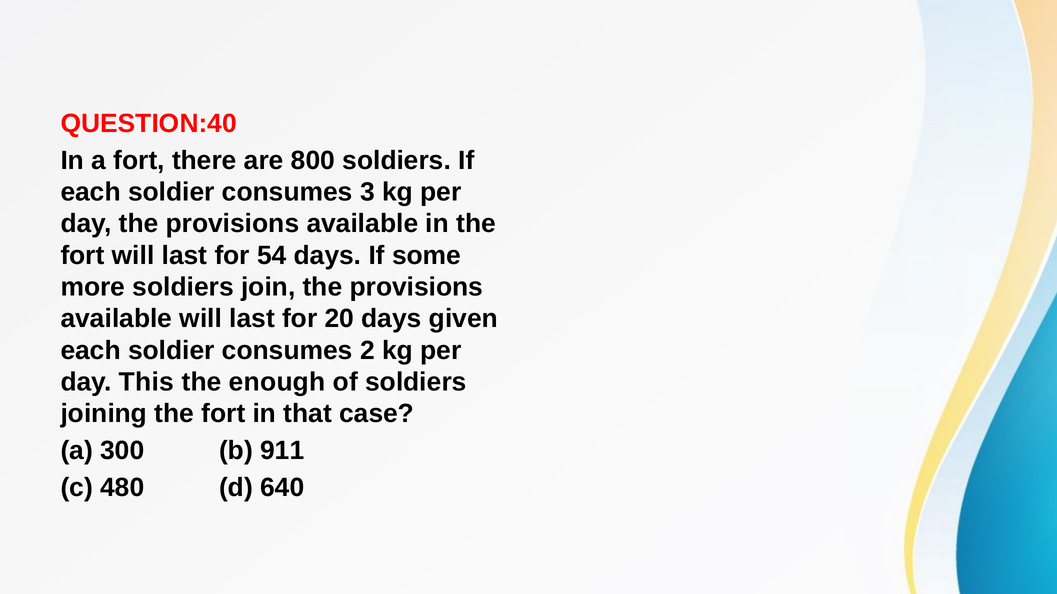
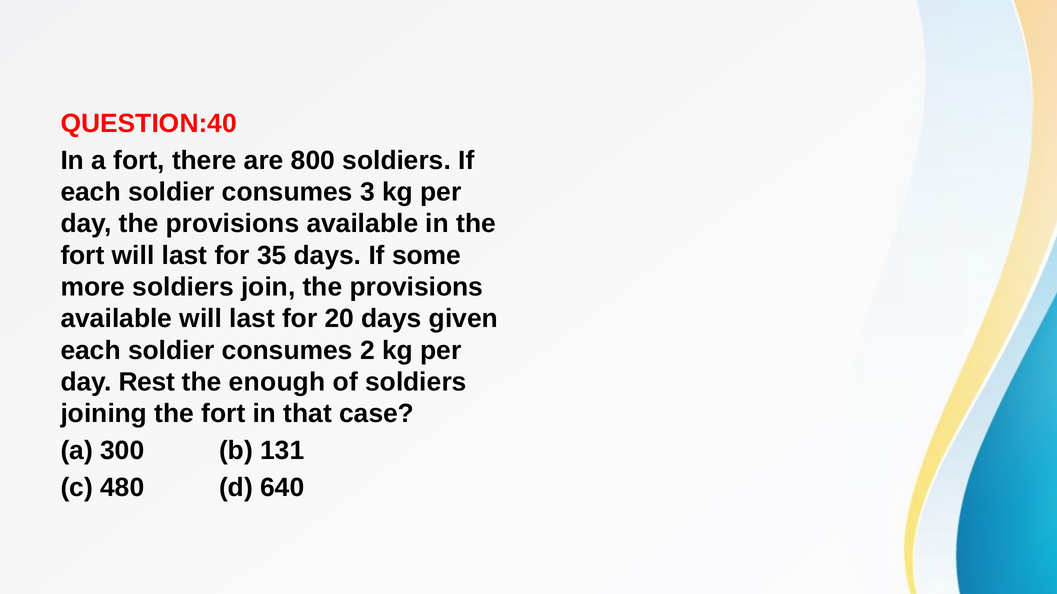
54: 54 -> 35 (272, 256)
This: This -> Rest (147, 382)
911: 911 -> 131 (282, 451)
